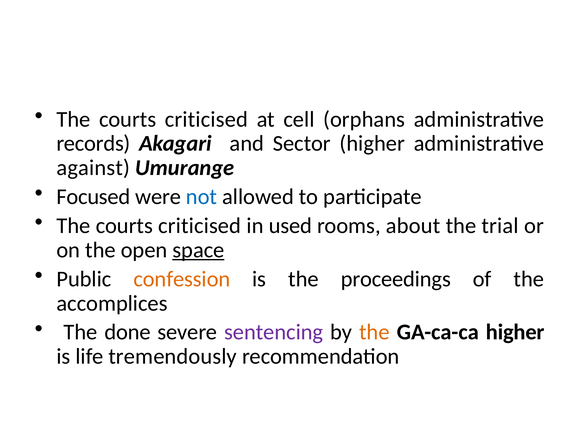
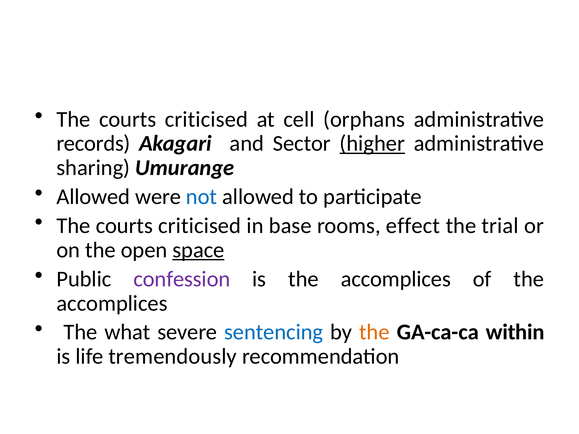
higher underline: none -> present (372, 144)
against: against -> sharing (93, 168)
Focused: Focused -> Allowed (93, 197)
used: used -> base (290, 226)
about: about -> effect (413, 226)
confession colour: orange -> purple (182, 279)
is the proceedings: proceedings -> accomplices (396, 279)
done: done -> what (127, 332)
sentencing colour: purple -> blue (274, 332)
GA-ca-ca higher: higher -> within (515, 332)
